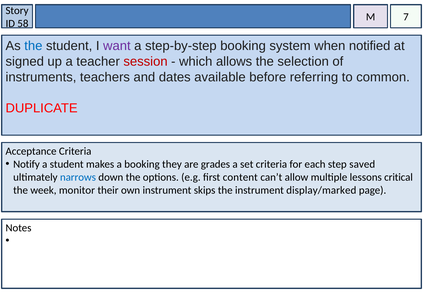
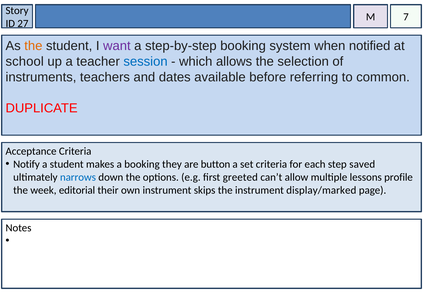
58: 58 -> 27 (23, 23)
the colour: blue -> orange (33, 46)
signed: signed -> school (25, 61)
session colour: red -> blue (146, 61)
grades: grades -> button (216, 164)
content: content -> greeted (240, 177)
critical: critical -> profile (399, 177)
monitor: monitor -> editorial (77, 190)
